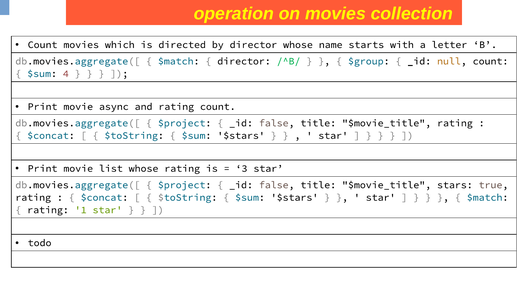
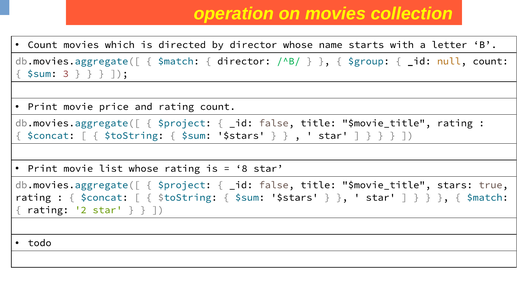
4: 4 -> 3 (66, 74)
async: async -> price (114, 107)
3: 3 -> 8 (242, 168)
1: 1 -> 2 (81, 210)
